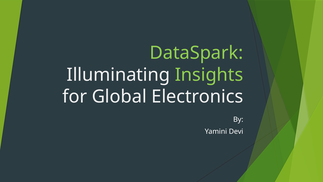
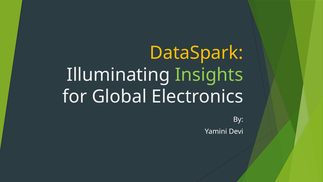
DataSpark colour: light green -> yellow (196, 53)
